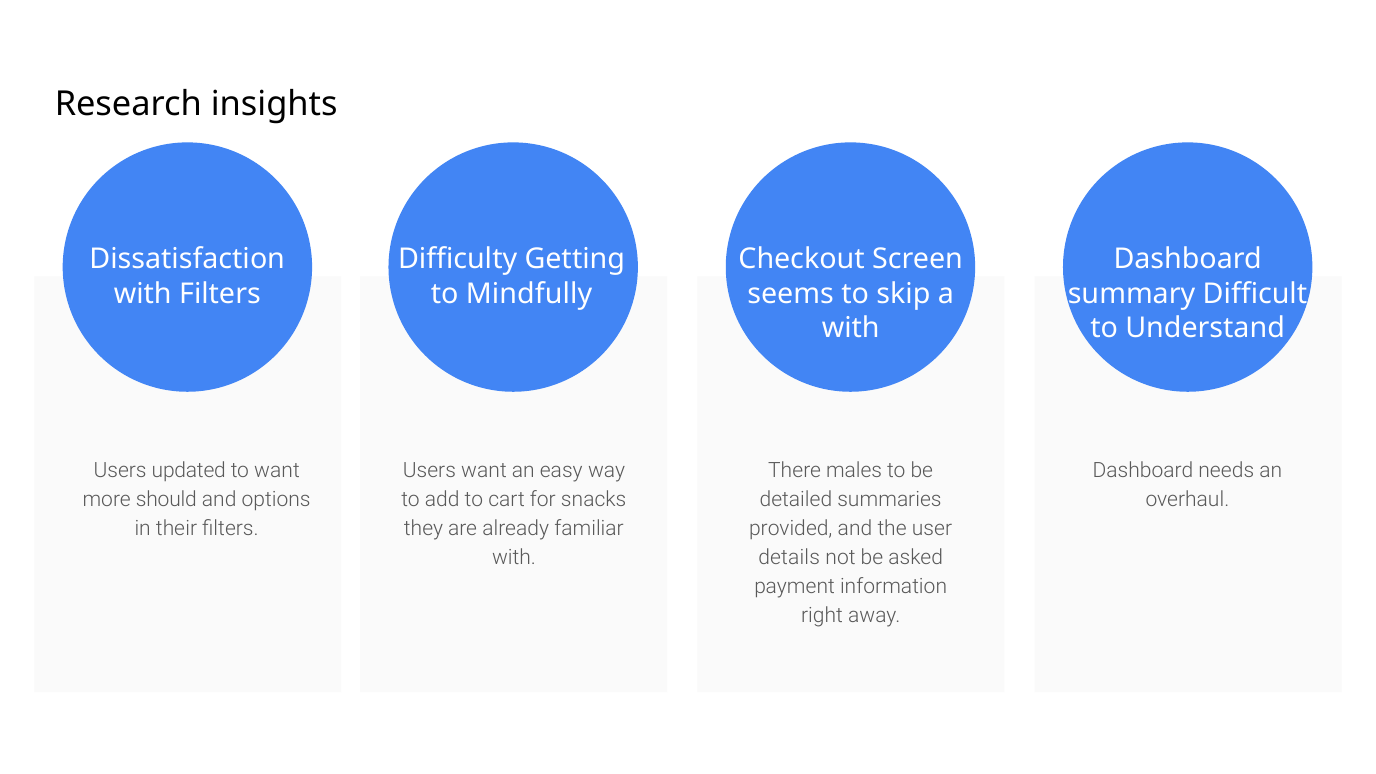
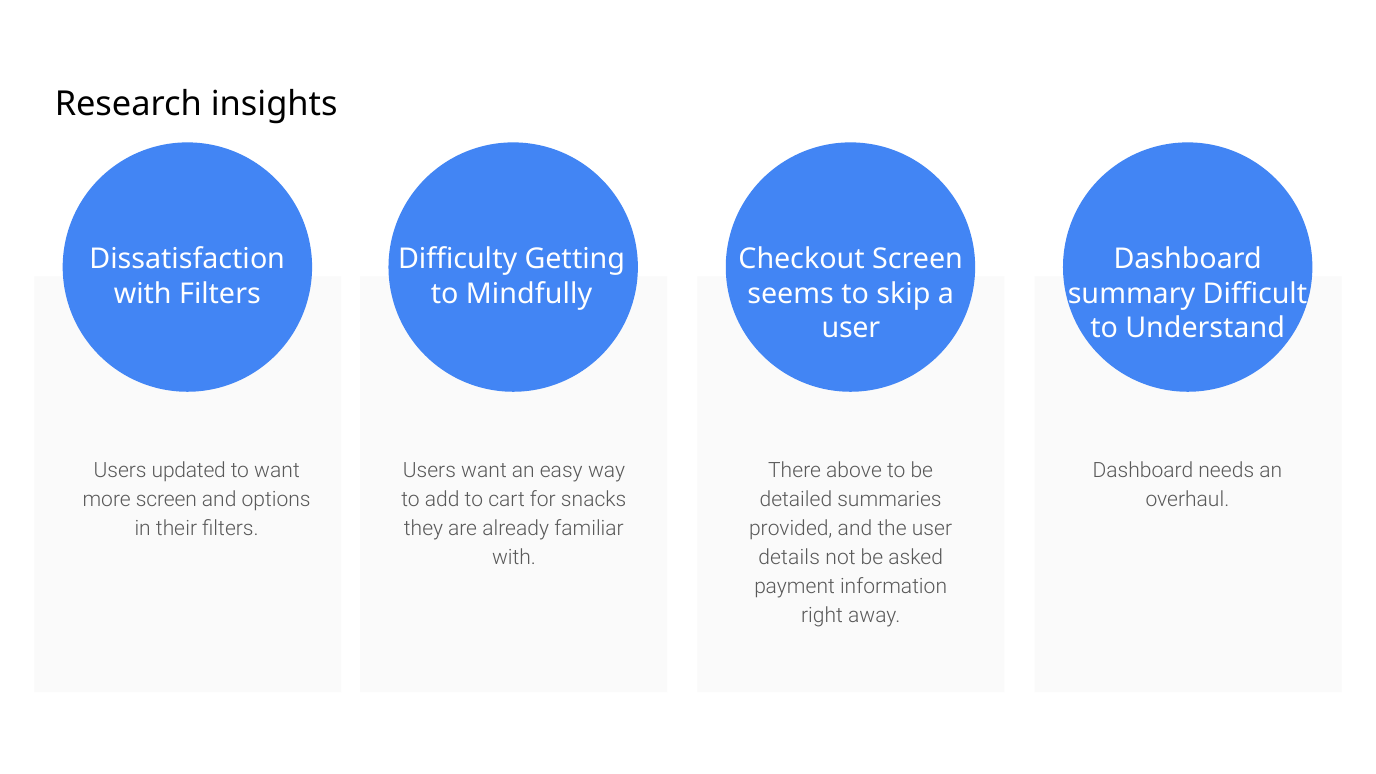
with: with -> user (851, 328)
males: males -> above (854, 471)
more should: should -> screen (166, 499)
